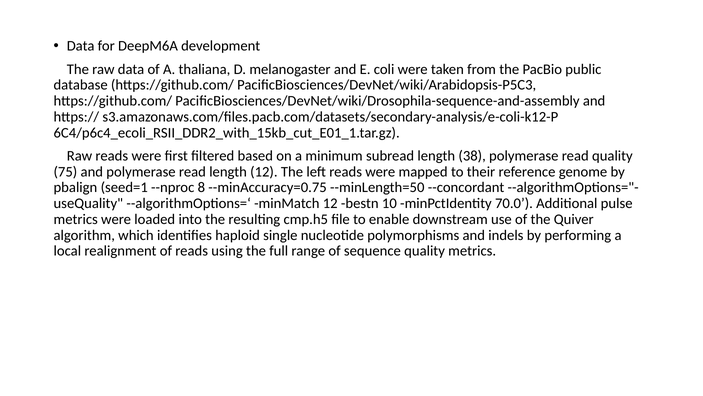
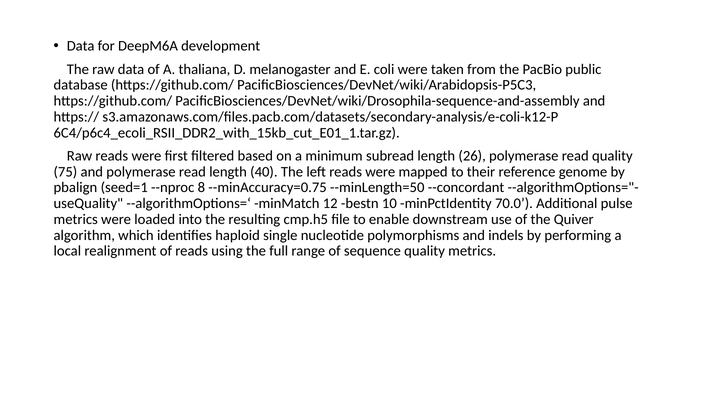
38: 38 -> 26 (472, 156)
length 12: 12 -> 40 (264, 172)
